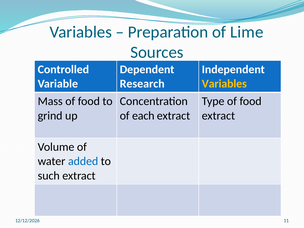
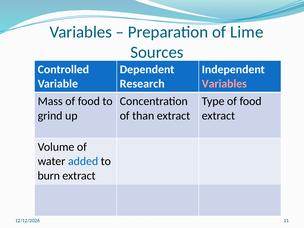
Variables colour: yellow -> pink (224, 84)
each: each -> than (143, 116)
such: such -> burn (49, 176)
